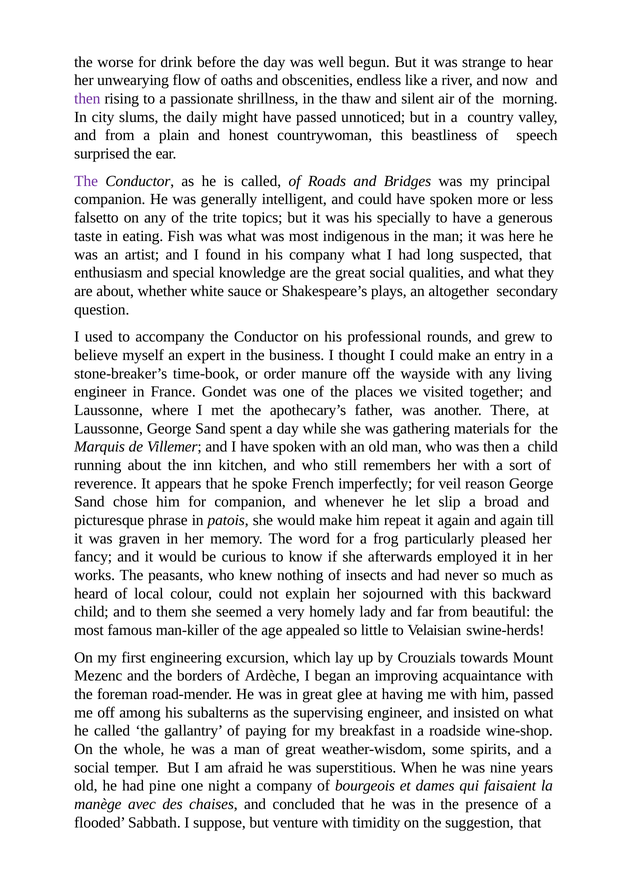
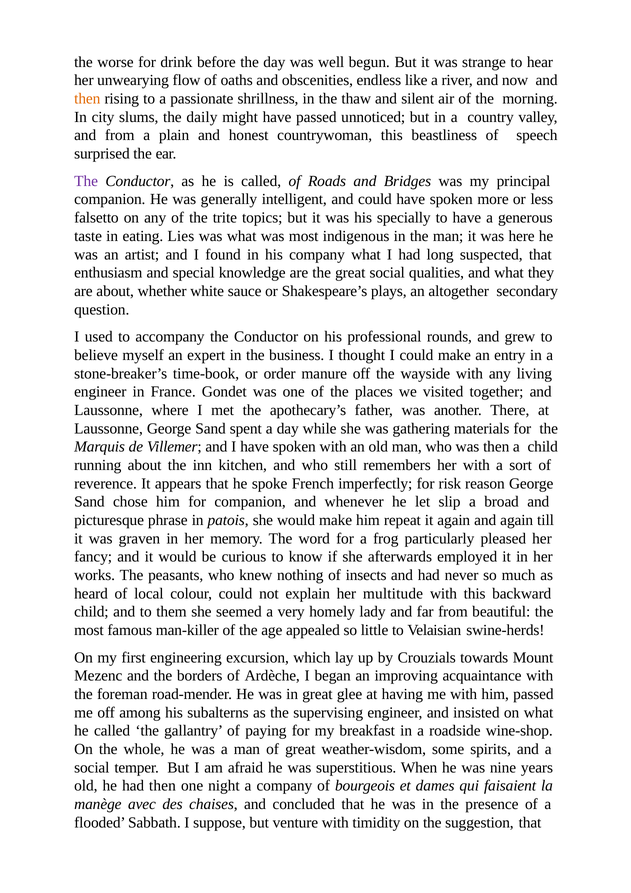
then colour: purple -> orange (87, 99)
Fish: Fish -> Lies (181, 236)
veil: veil -> risk (450, 483)
sojourned: sojourned -> multitude (393, 594)
had pine: pine -> then (162, 786)
